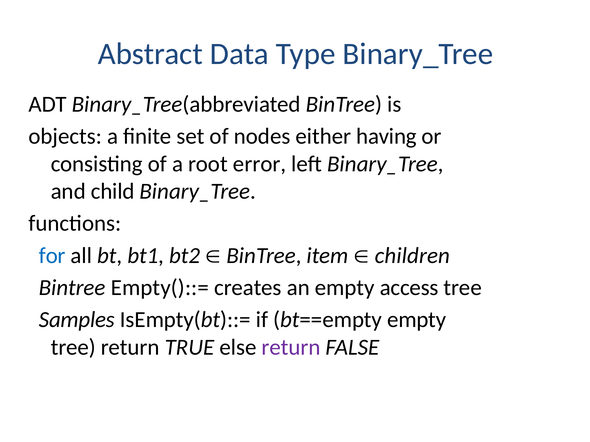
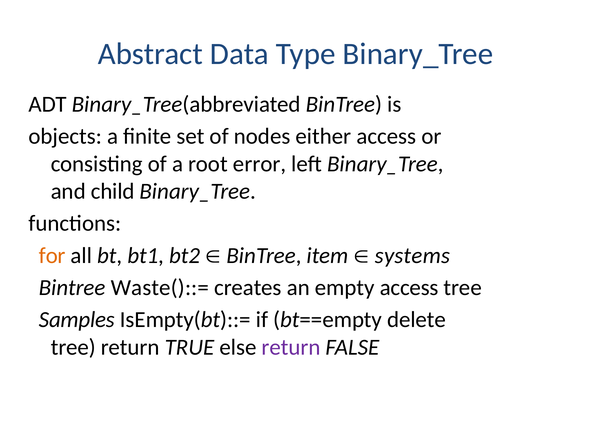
either having: having -> access (386, 136)
for colour: blue -> orange (52, 256)
children: children -> systems (412, 256)
Empty()::=: Empty()::= -> Waste()::= (160, 288)
bt==empty empty: empty -> delete (417, 320)
